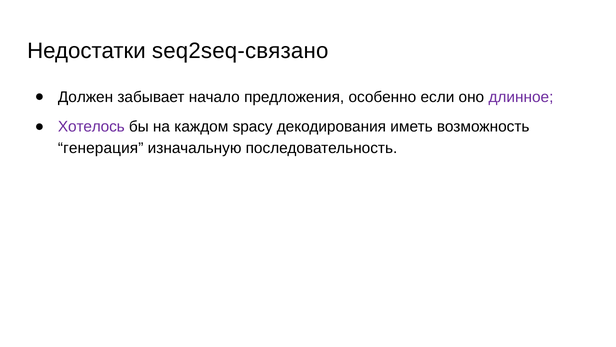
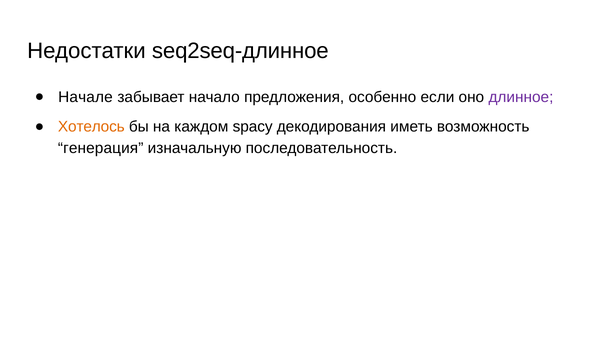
seq2seq-связано: seq2seq-связано -> seq2seq-длинное (240, 51)
Должен: Должен -> Начале (85, 97)
Хотелось colour: purple -> orange (91, 127)
